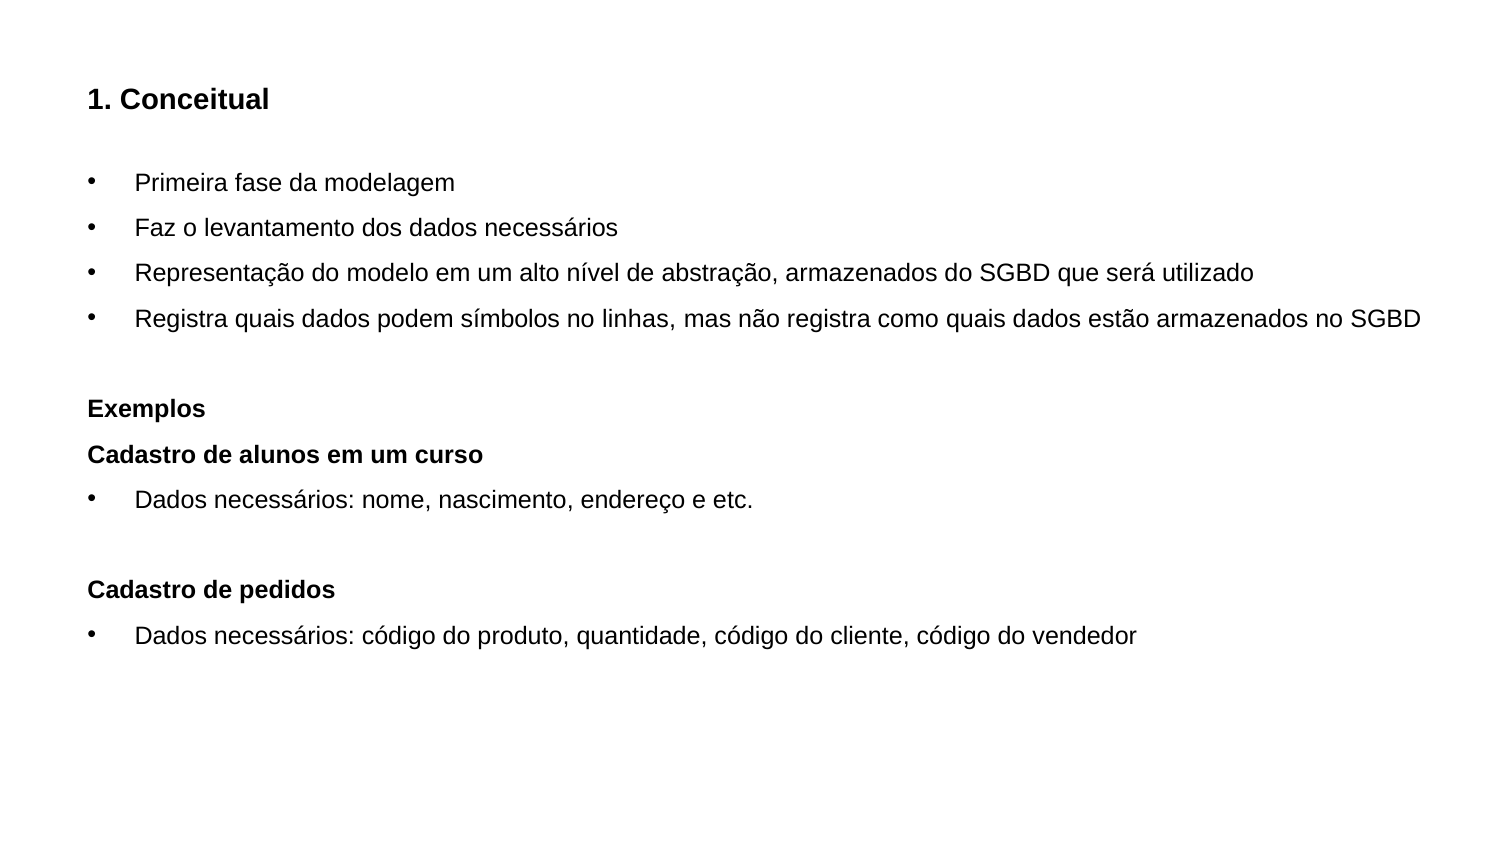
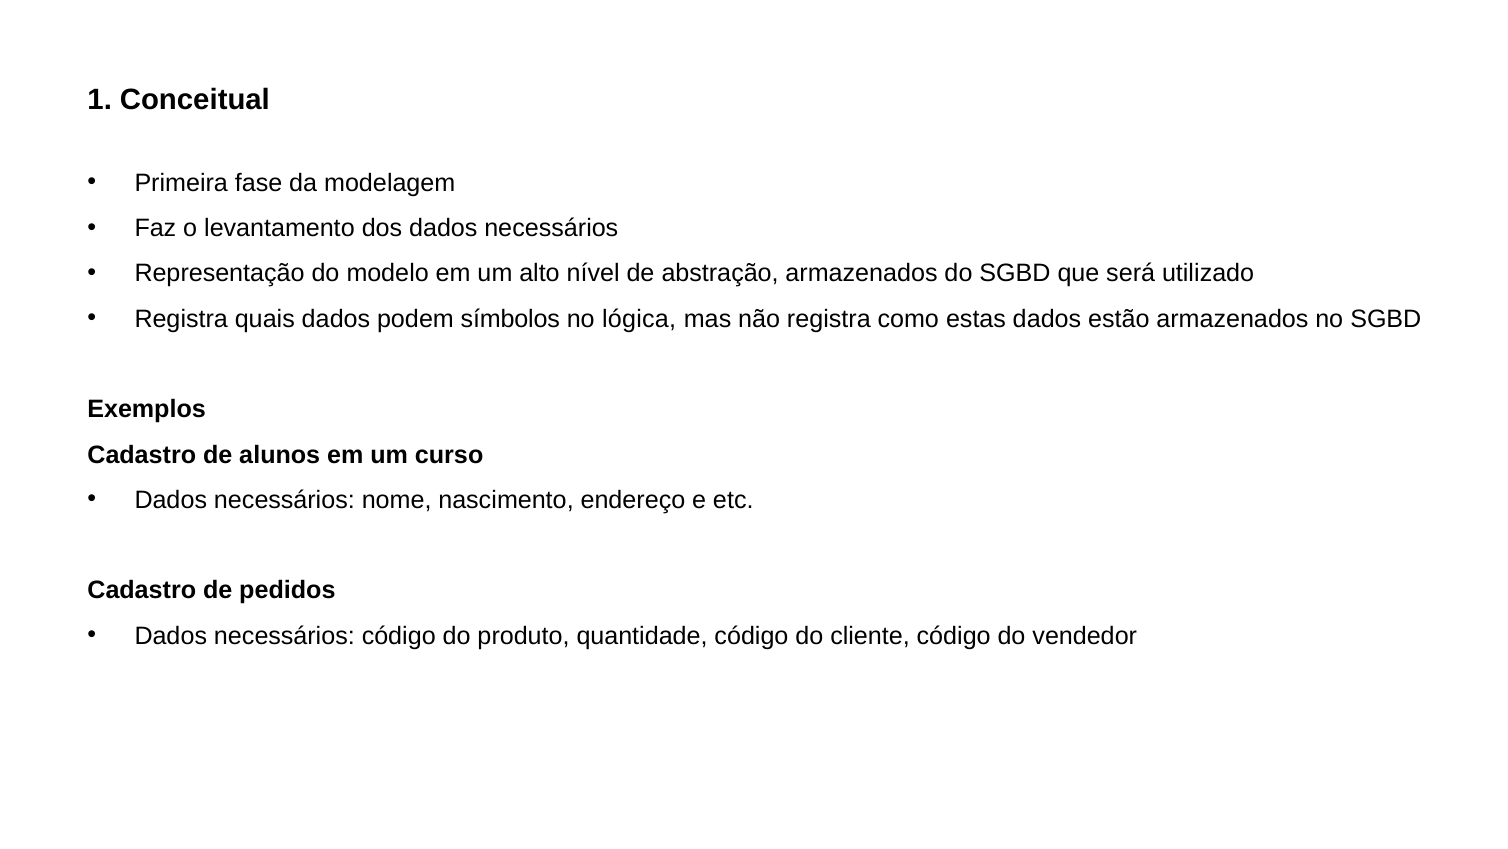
linhas: linhas -> lógica (639, 319)
como quais: quais -> estas (976, 319)
